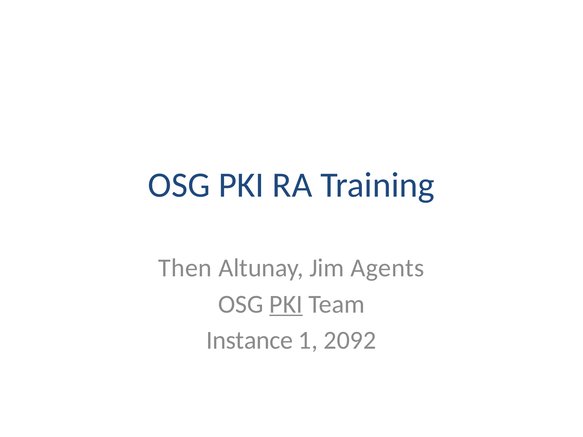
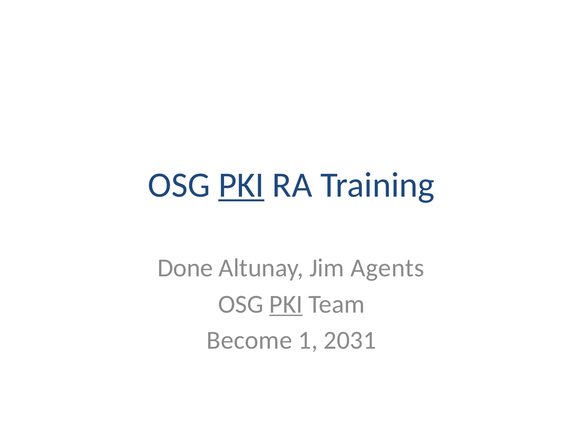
PKI underline: none -> present (241, 185)
Then: Then -> Done (185, 268)
Instance: Instance -> Become (249, 341)
2092: 2092 -> 2031 (350, 341)
